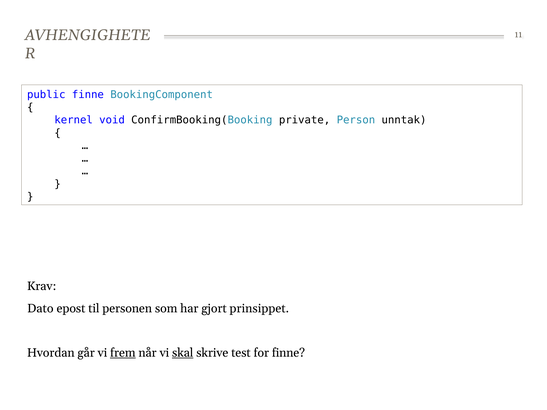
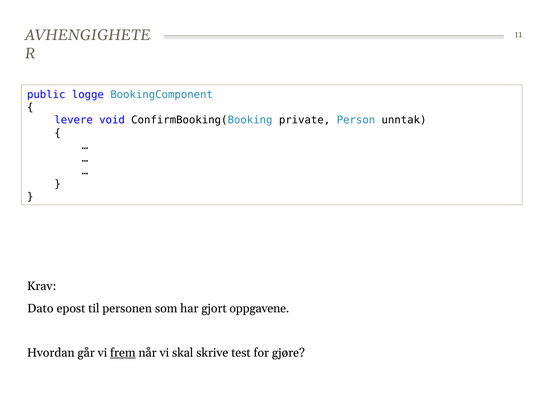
public finne: finne -> logge (88, 95)
kernel: kernel -> levere (74, 120)
prinsippet: prinsippet -> oppgavene (259, 309)
skal underline: present -> none (183, 353)
for finne: finne -> gjøre (288, 353)
